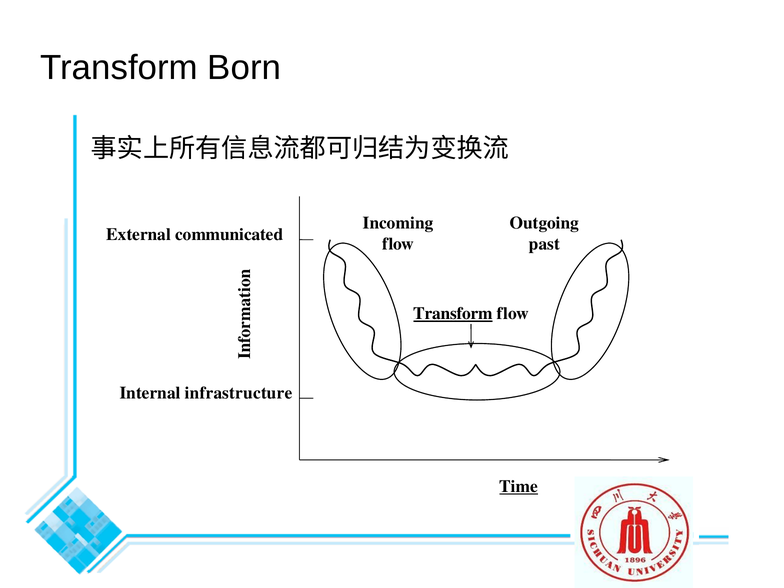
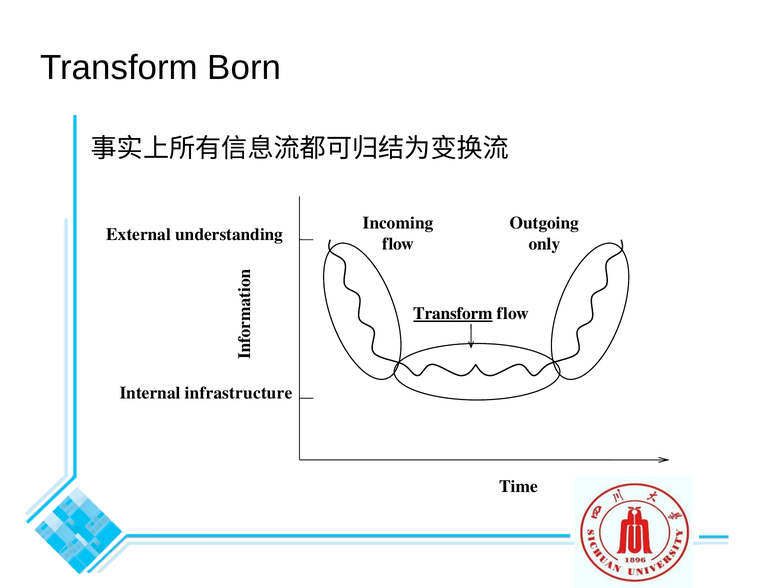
communicated: communicated -> understanding (229, 234)
past: past -> only (545, 244)
Time underline: present -> none (519, 487)
